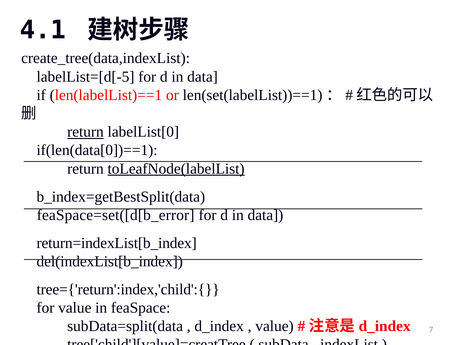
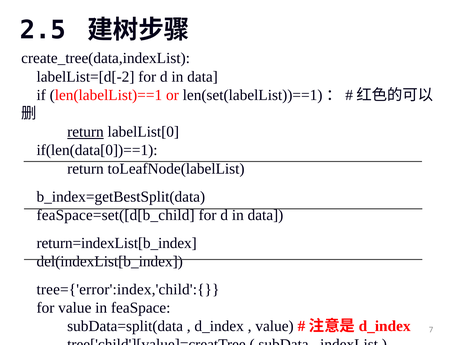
4.1: 4.1 -> 2.5 (43, 30)
labelList=[d[-5: labelList=[d[-5 -> labelList=[d[-2 (85, 77)
toLeafNode(labelList underline: present -> none (176, 169)
feaSpace=set([d[b_error: feaSpace=set([d[b_error -> feaSpace=set([d[b_child (116, 215)
tree={'return':index,'child':{: tree={'return':index,'child':{ -> tree={'error':index,'child':{ (128, 289)
